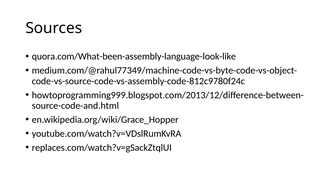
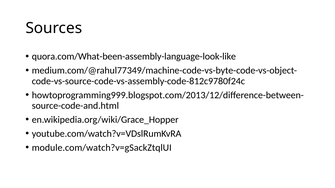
replaces.com/watch?v=gSackZtqlUI: replaces.com/watch?v=gSackZtqlUI -> module.com/watch?v=gSackZtqlUI (102, 148)
